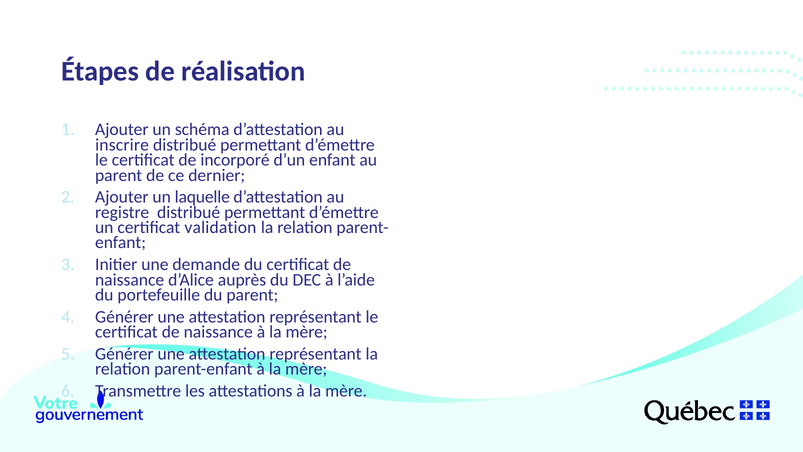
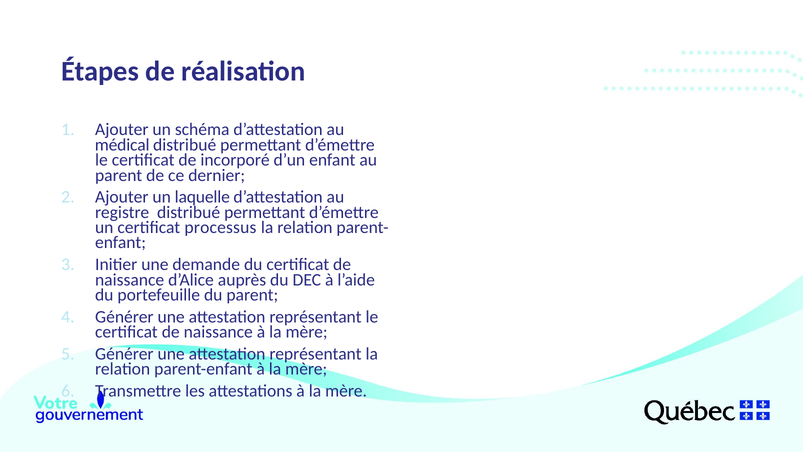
inscrire: inscrire -> médical (122, 145)
validation: validation -> processus (220, 227)
